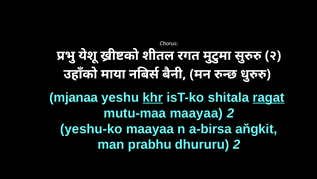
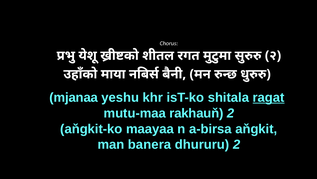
khr underline: present -> none (153, 97)
mutu-maa maayaa: maayaa -> rakhauň (196, 113)
yeshu-ko: yeshu-ko -> aňgkit-ko (91, 128)
prabhu: prabhu -> banera (150, 144)
